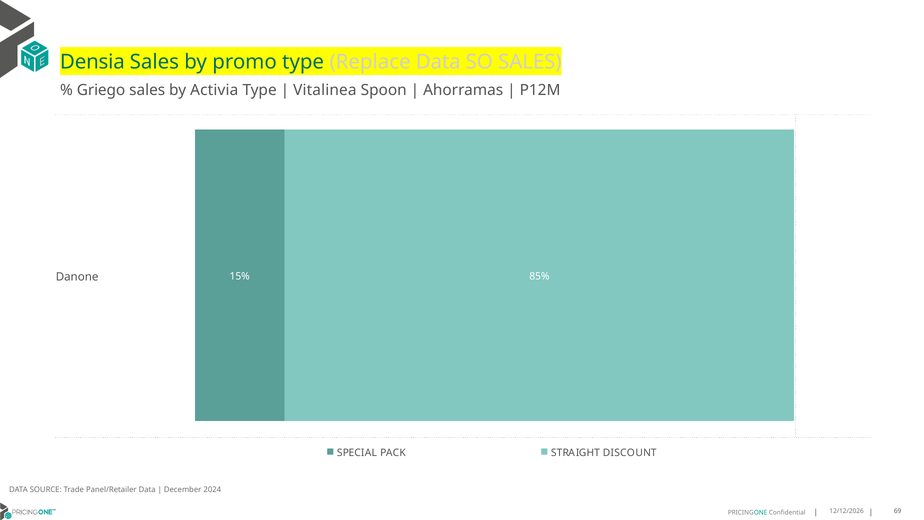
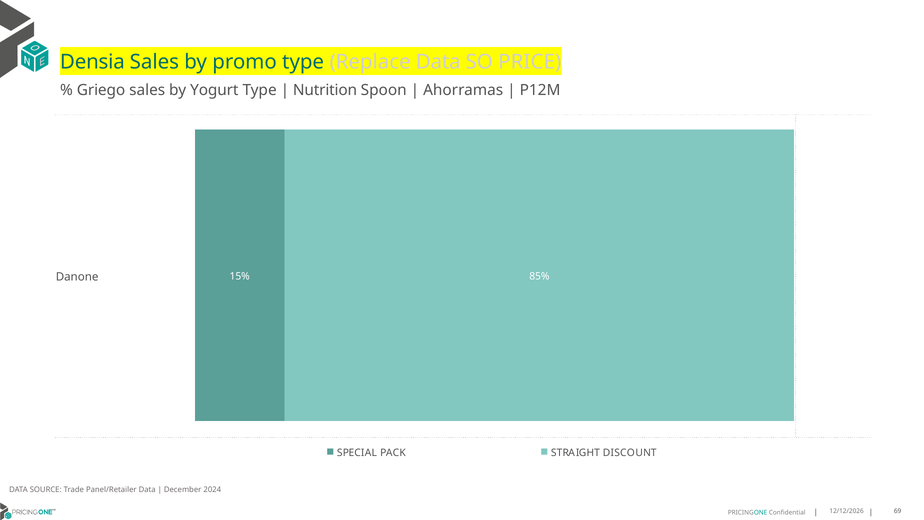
SO SALES: SALES -> PRICE (530, 62)
Activia: Activia -> Yogurt (214, 90)
Vitalinea: Vitalinea -> Nutrition (325, 90)
